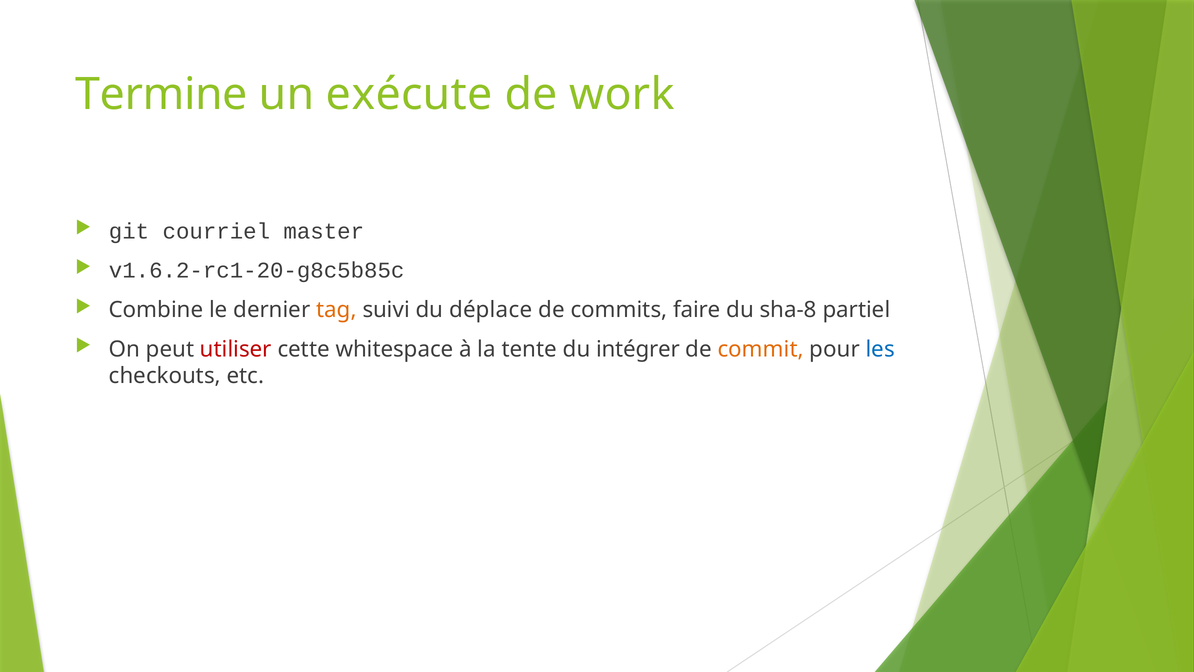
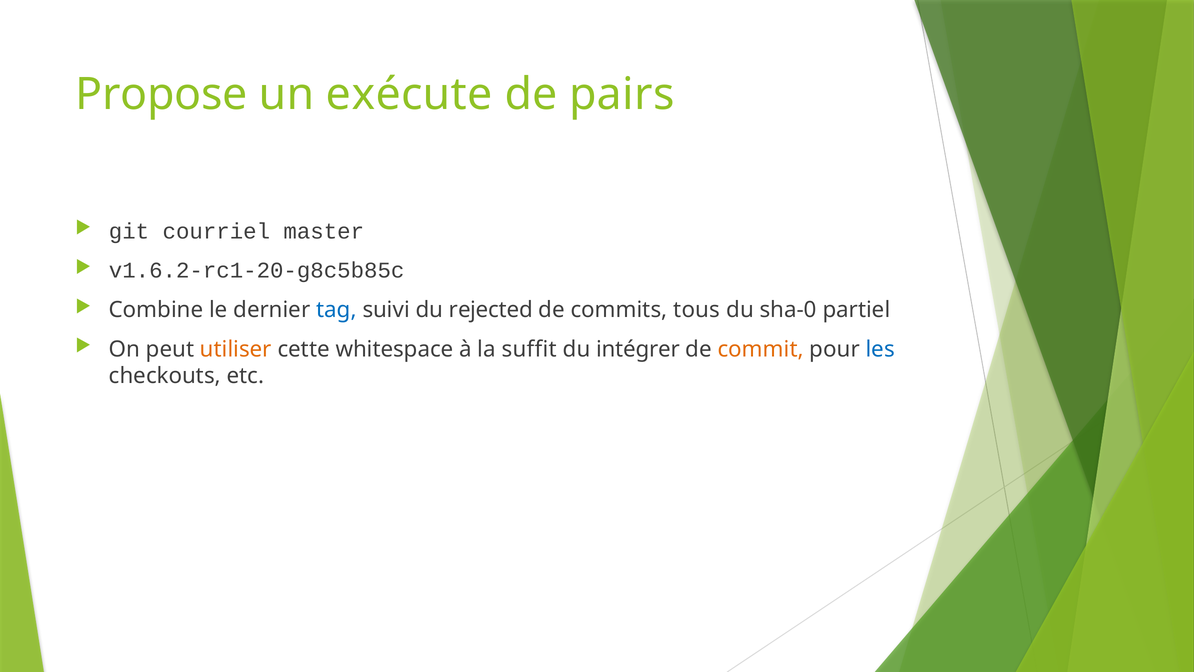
Termine: Termine -> Propose (161, 94)
work: work -> pairs (622, 94)
tag colour: orange -> blue (336, 310)
déplace: déplace -> rejected (491, 310)
faire: faire -> tous (697, 310)
sha-8: sha-8 -> sha-0 (788, 310)
utiliser colour: red -> orange (236, 349)
tente: tente -> suffit (529, 349)
